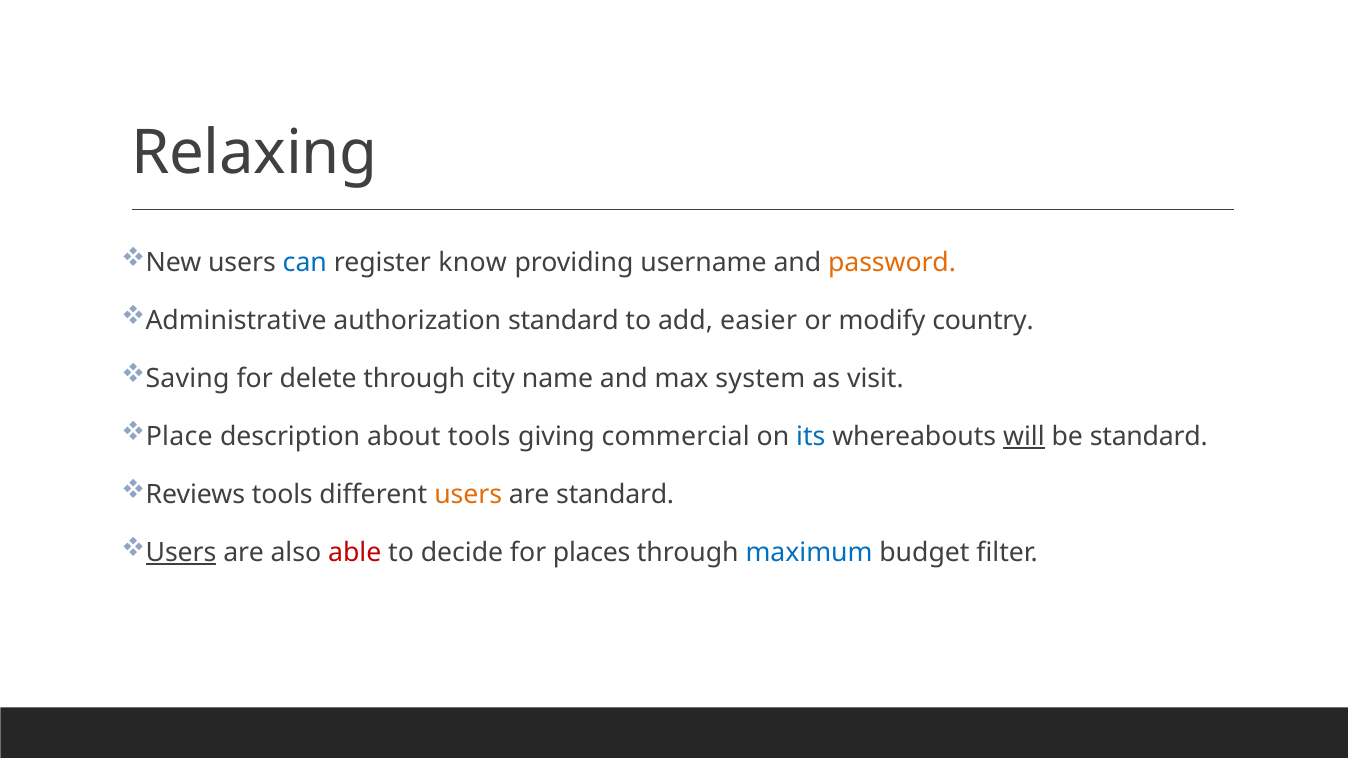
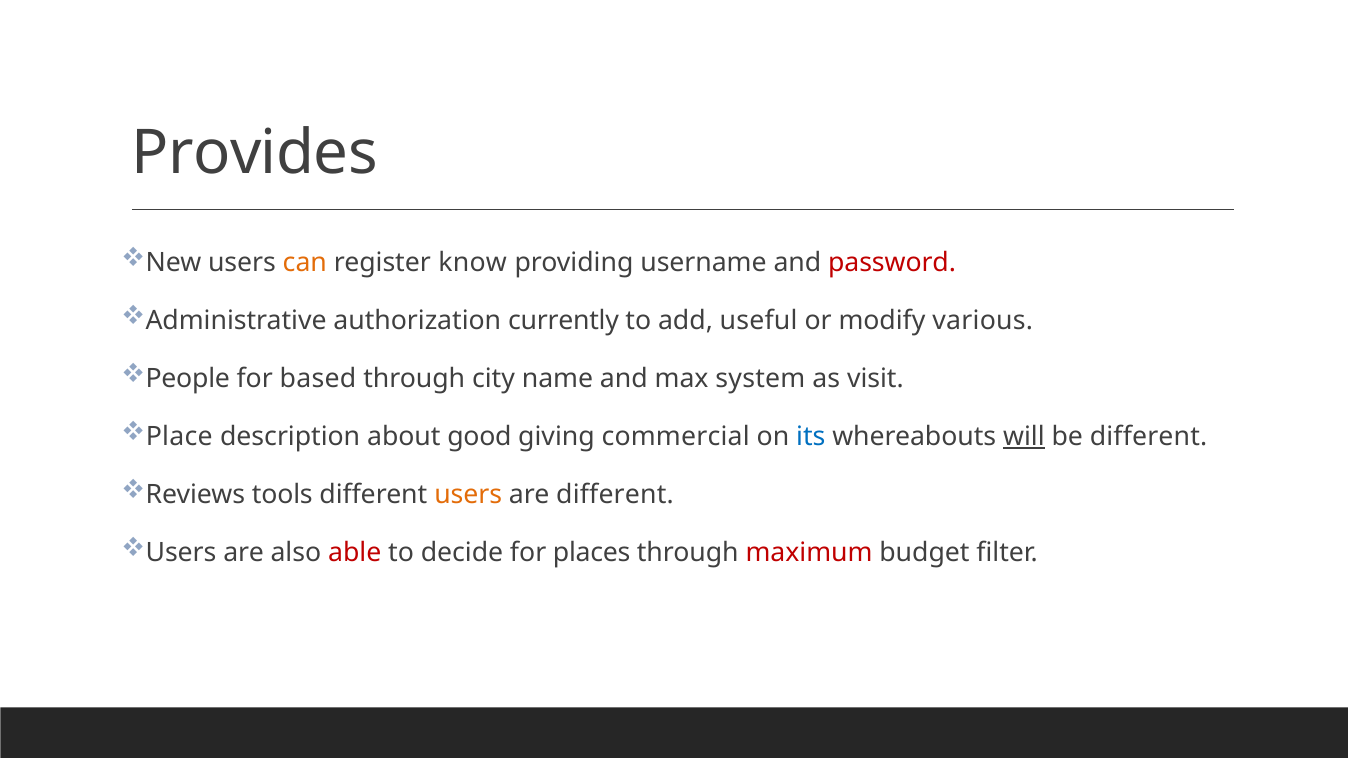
Relaxing: Relaxing -> Provides (255, 153)
can colour: blue -> orange (305, 262)
password colour: orange -> red (892, 262)
authorization standard: standard -> currently (563, 320)
easier: easier -> useful (759, 320)
country: country -> various (983, 320)
Saving: Saving -> People (188, 378)
delete: delete -> based (318, 378)
about tools: tools -> good (479, 436)
be standard: standard -> different (1149, 436)
are standard: standard -> different (615, 495)
Users underline: present -> none (181, 553)
maximum colour: blue -> red (809, 553)
